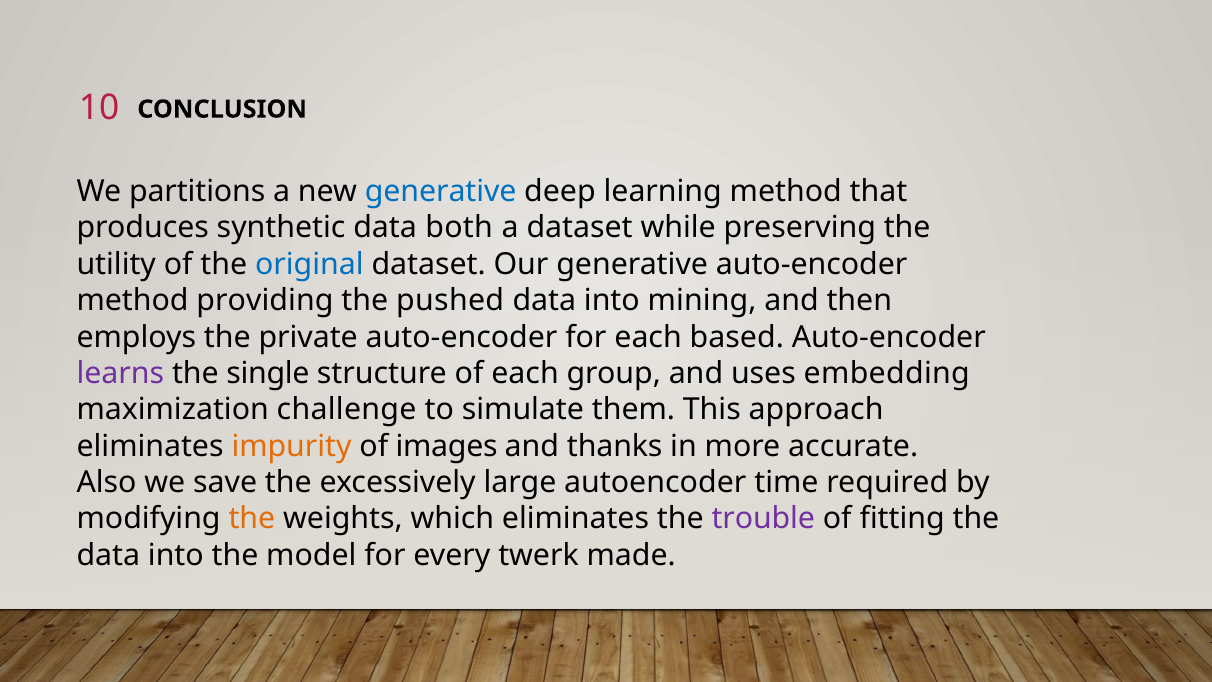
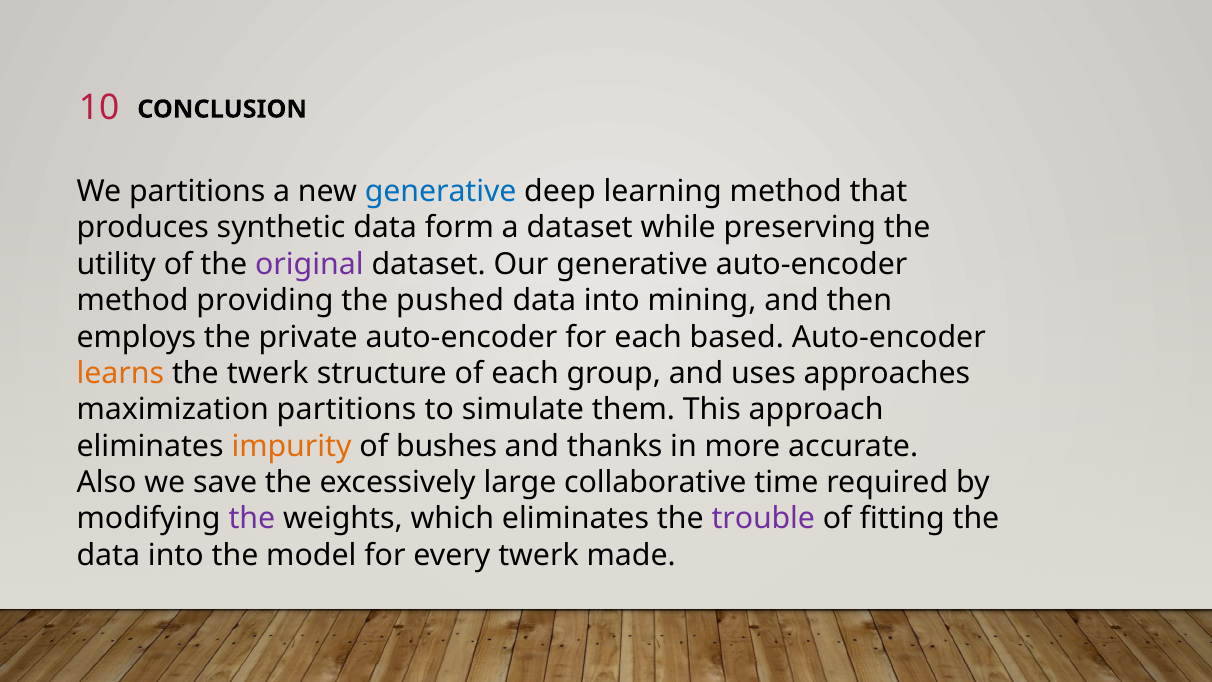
both: both -> form (459, 228)
original colour: blue -> purple (309, 264)
learns colour: purple -> orange (120, 373)
the single: single -> twerk (268, 373)
embedding: embedding -> approaches (887, 373)
maximization challenge: challenge -> partitions (347, 410)
images: images -> bushes (447, 446)
autoencoder: autoencoder -> collaborative (655, 482)
the colour: orange -> purple (252, 519)
